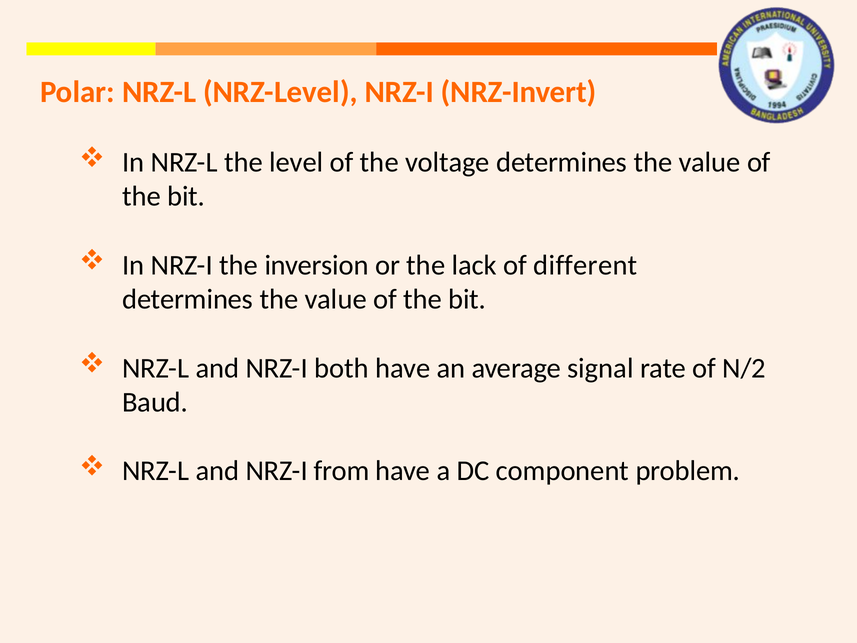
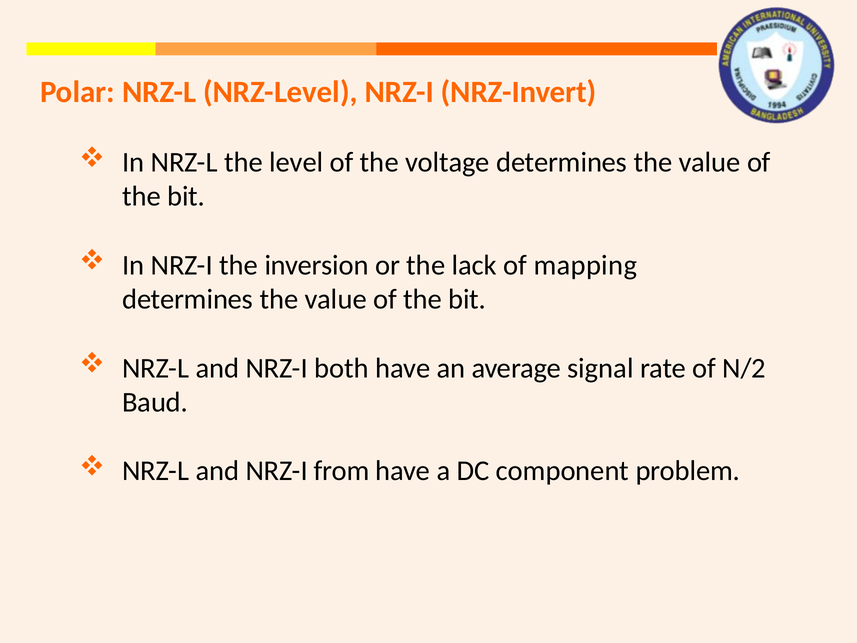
different: different -> mapping (585, 265)
